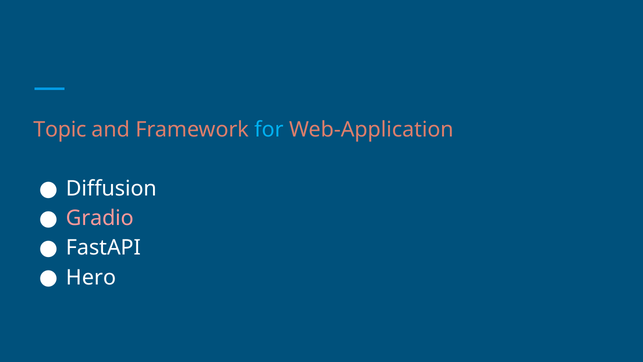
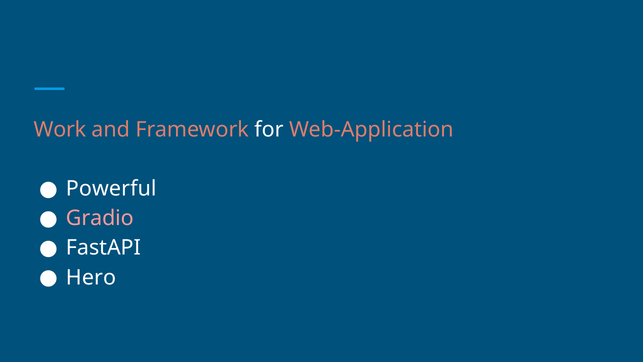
Topic: Topic -> Work (60, 129)
for colour: light blue -> white (269, 129)
Diffusion: Diffusion -> Powerful (111, 189)
